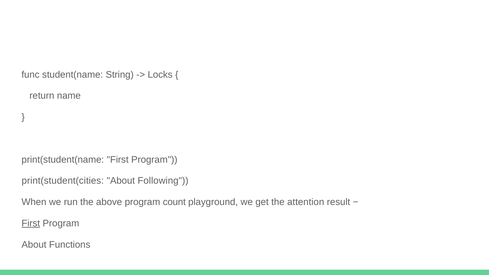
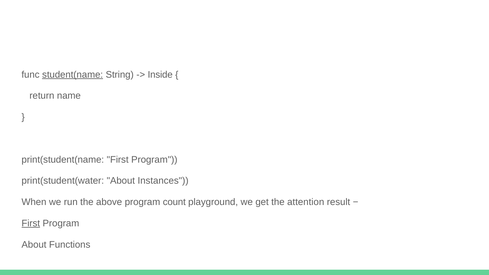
student(name underline: none -> present (73, 75)
Locks: Locks -> Inside (160, 75)
print(student(cities: print(student(cities -> print(student(water (63, 181)
Following: Following -> Instances (163, 181)
